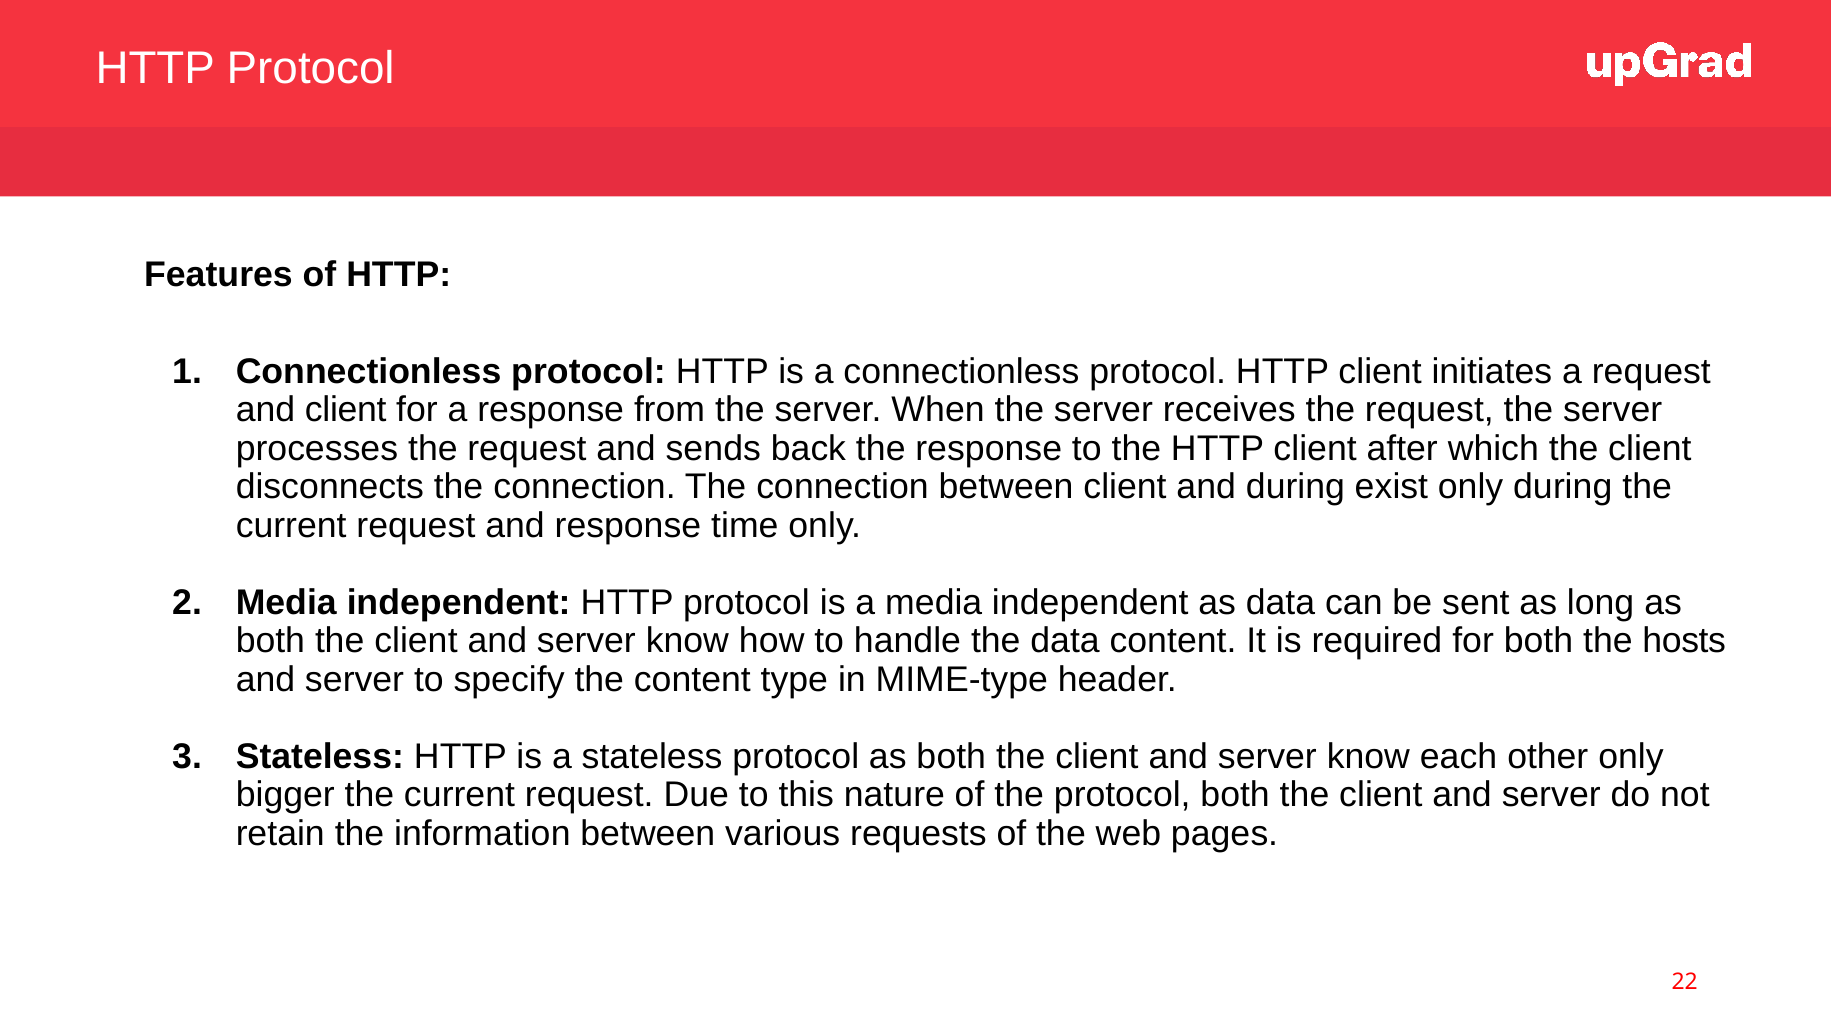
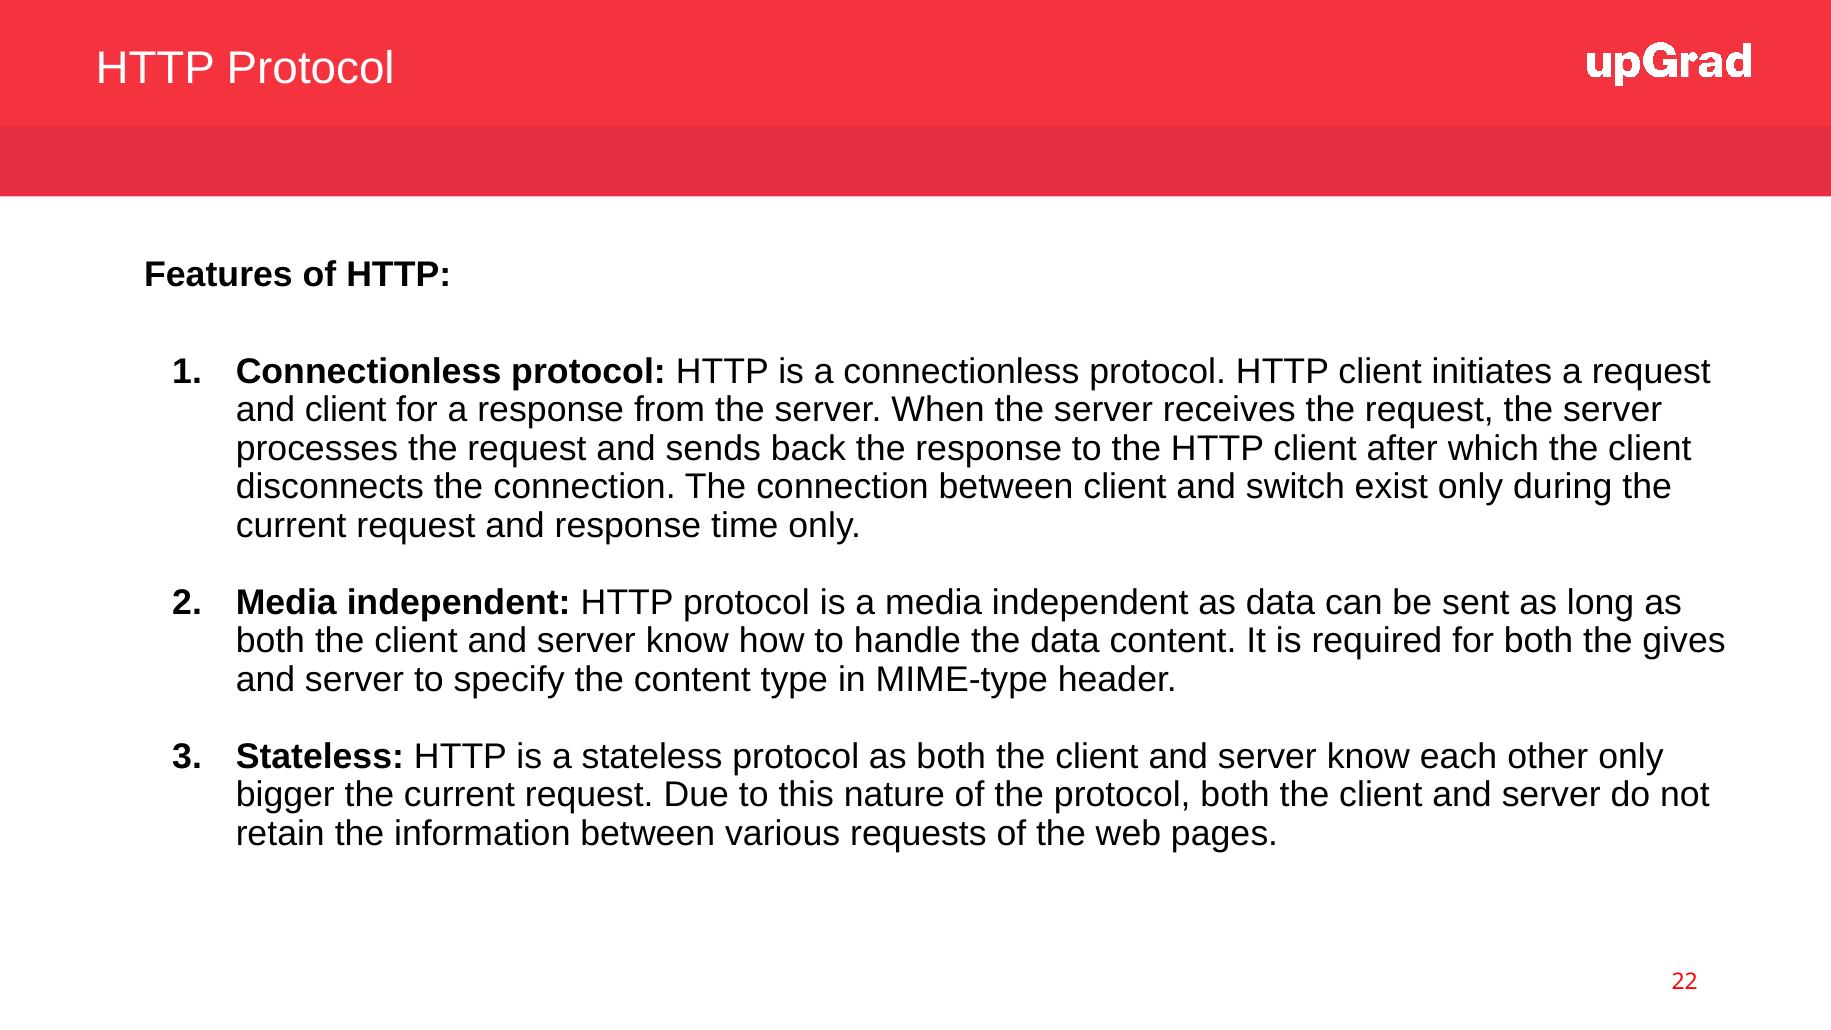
and during: during -> switch (1295, 487)
hosts: hosts -> gives (1684, 641)
